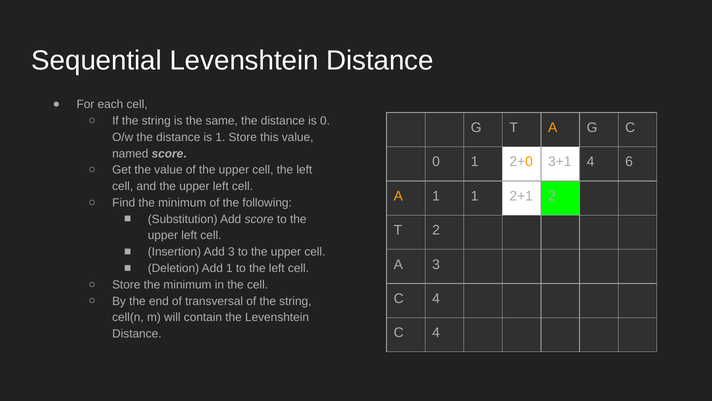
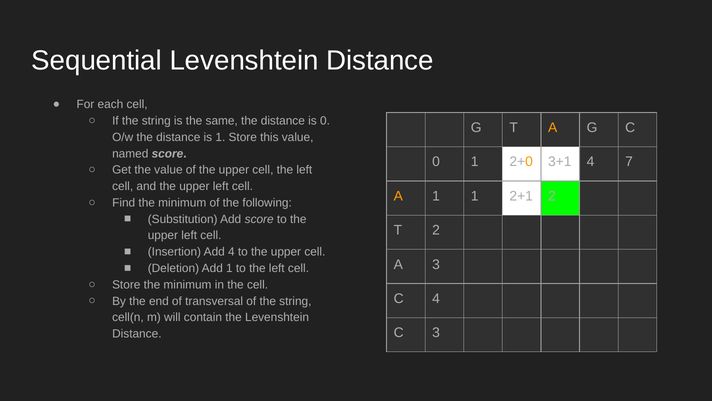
6: 6 -> 7 (629, 162)
Add 3: 3 -> 4 (231, 252)
4: 4 -> 3 (436, 332)
